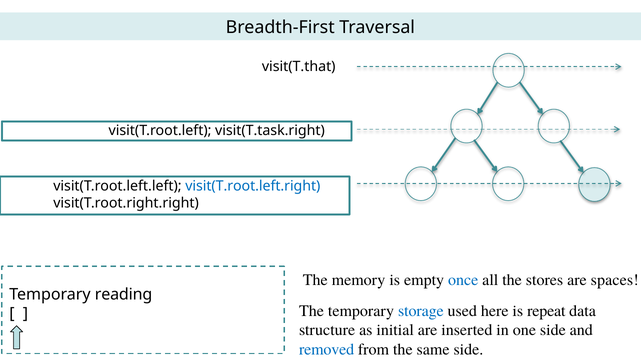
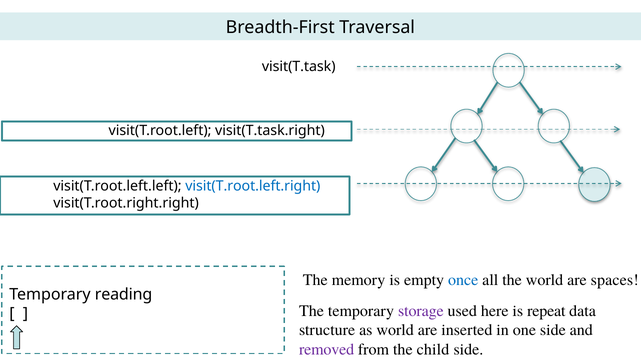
visit(T.that: visit(T.that -> visit(T.task (299, 67)
the stores: stores -> world (545, 280)
storage colour: blue -> purple (421, 311)
as initial: initial -> world (395, 330)
removed colour: blue -> purple (327, 349)
same: same -> child (433, 349)
